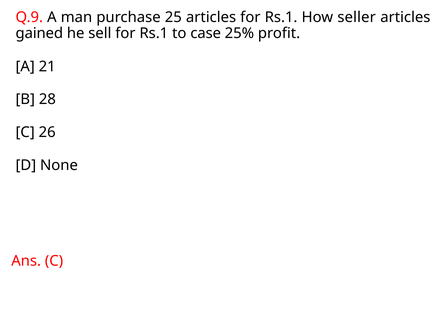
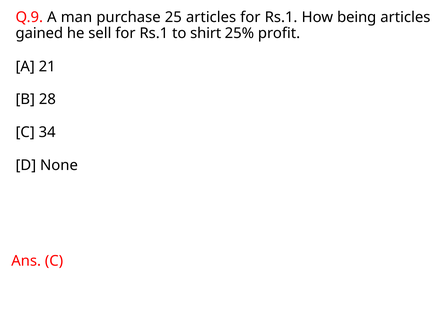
seller: seller -> being (357, 17)
case: case -> shirt (206, 33)
26: 26 -> 34 (47, 132)
